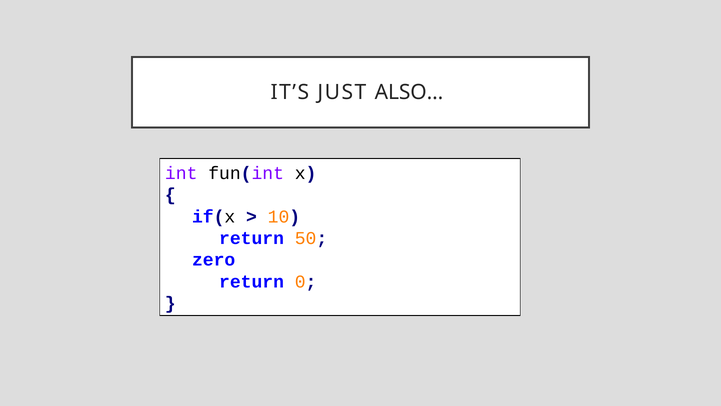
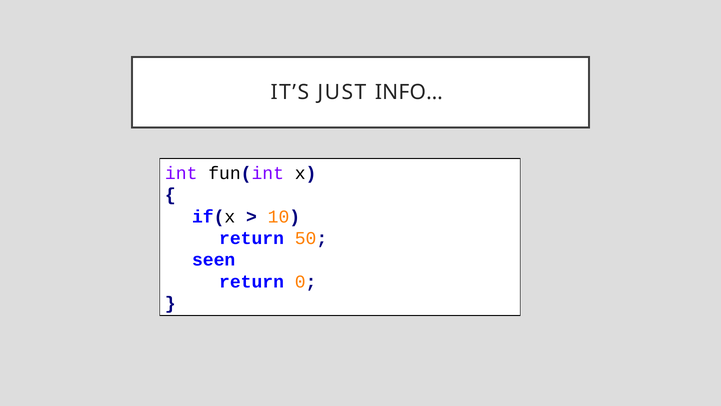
ALSO…: ALSO… -> INFO… (409, 92)
zero: zero -> seen (214, 260)
